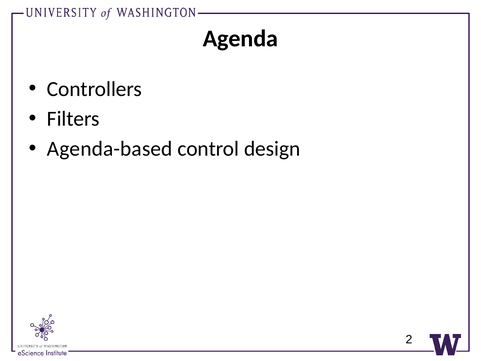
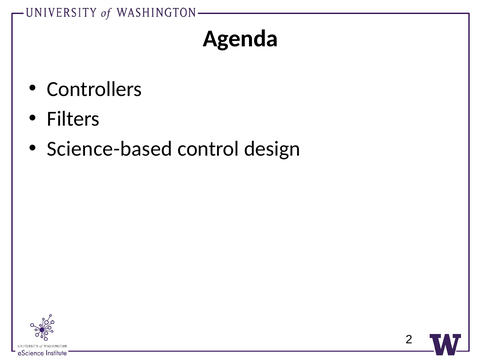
Agenda-based: Agenda-based -> Science-based (110, 149)
